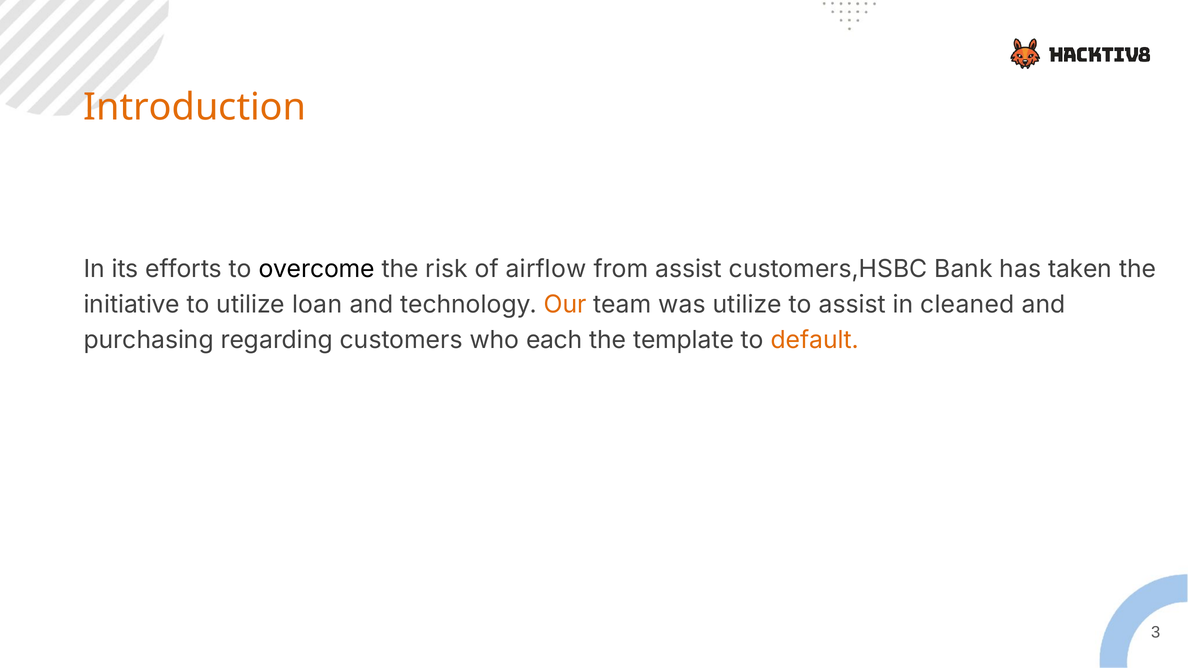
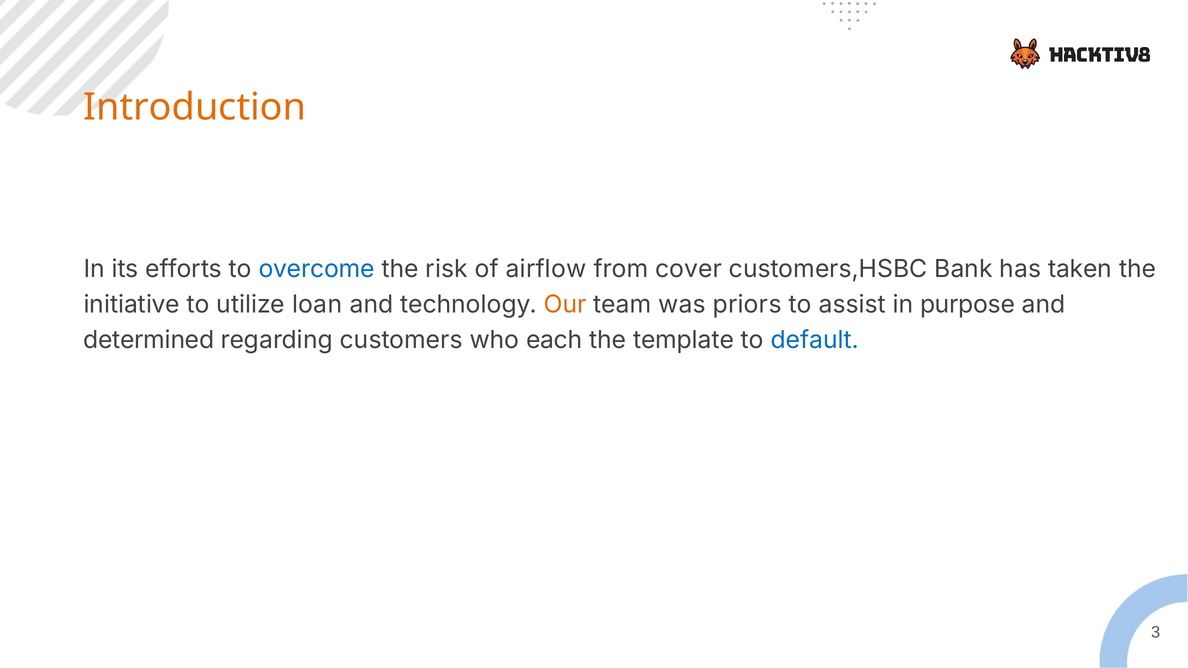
overcome colour: black -> blue (317, 269)
from assist: assist -> cover (689, 269)
was utilize: utilize -> priors (747, 305)
cleaned: cleaned -> purpose (968, 305)
purchasing: purchasing -> determined (149, 340)
default colour: orange -> blue (815, 340)
